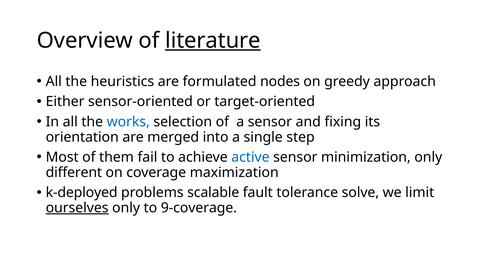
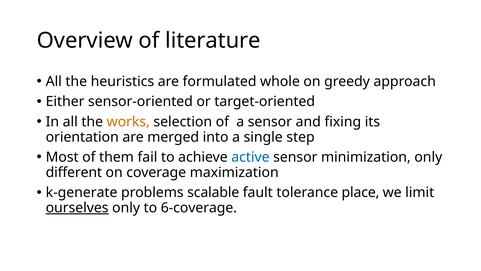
literature underline: present -> none (213, 40)
nodes: nodes -> whole (280, 81)
works colour: blue -> orange (128, 122)
k-deployed: k-deployed -> k-generate (82, 192)
solve: solve -> place (360, 192)
9-coverage: 9-coverage -> 6-coverage (199, 207)
